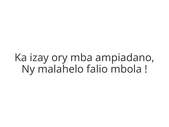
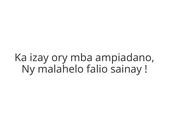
mbola: mbola -> sainay (126, 69)
